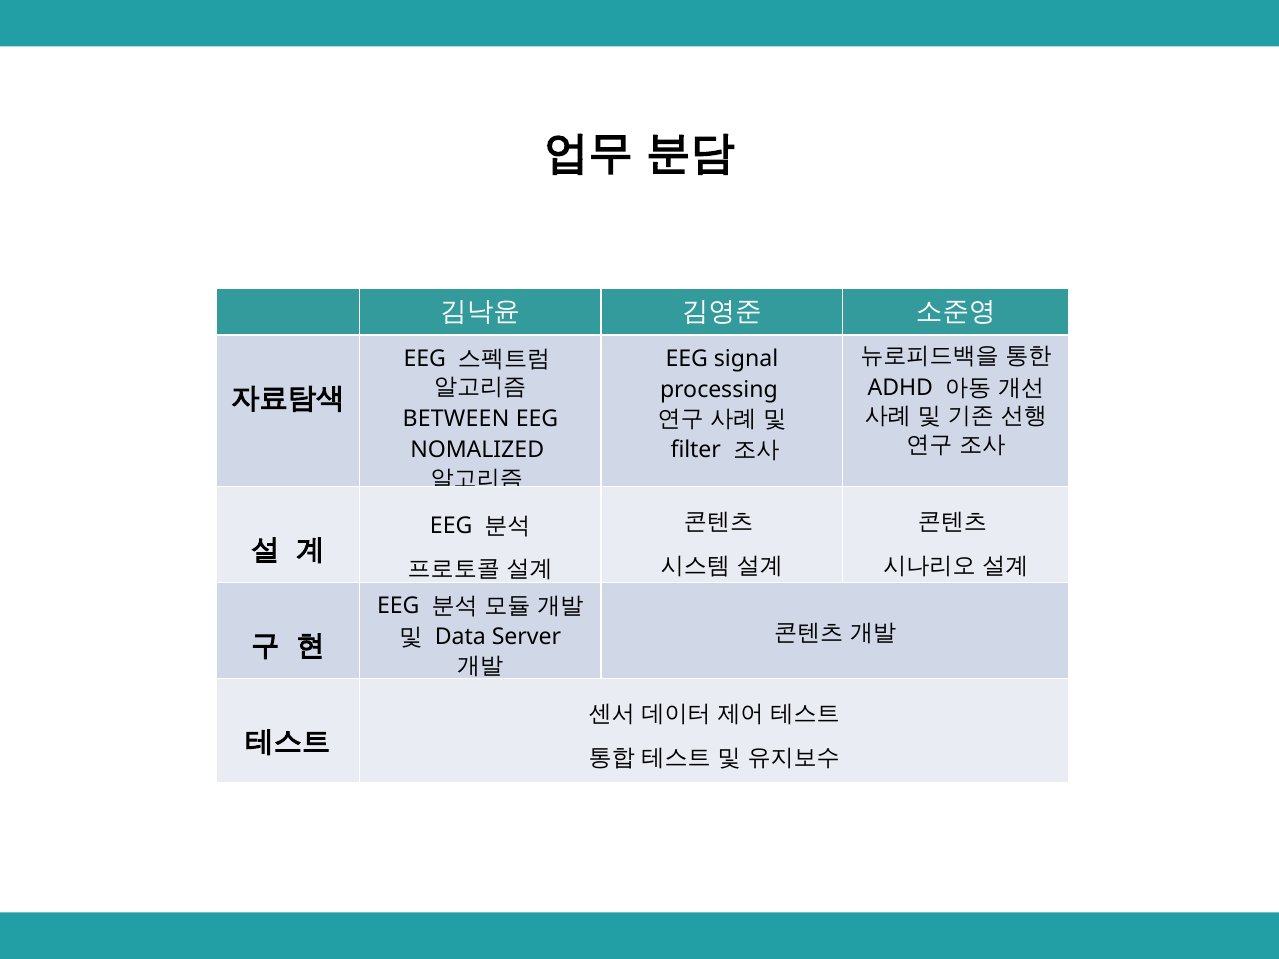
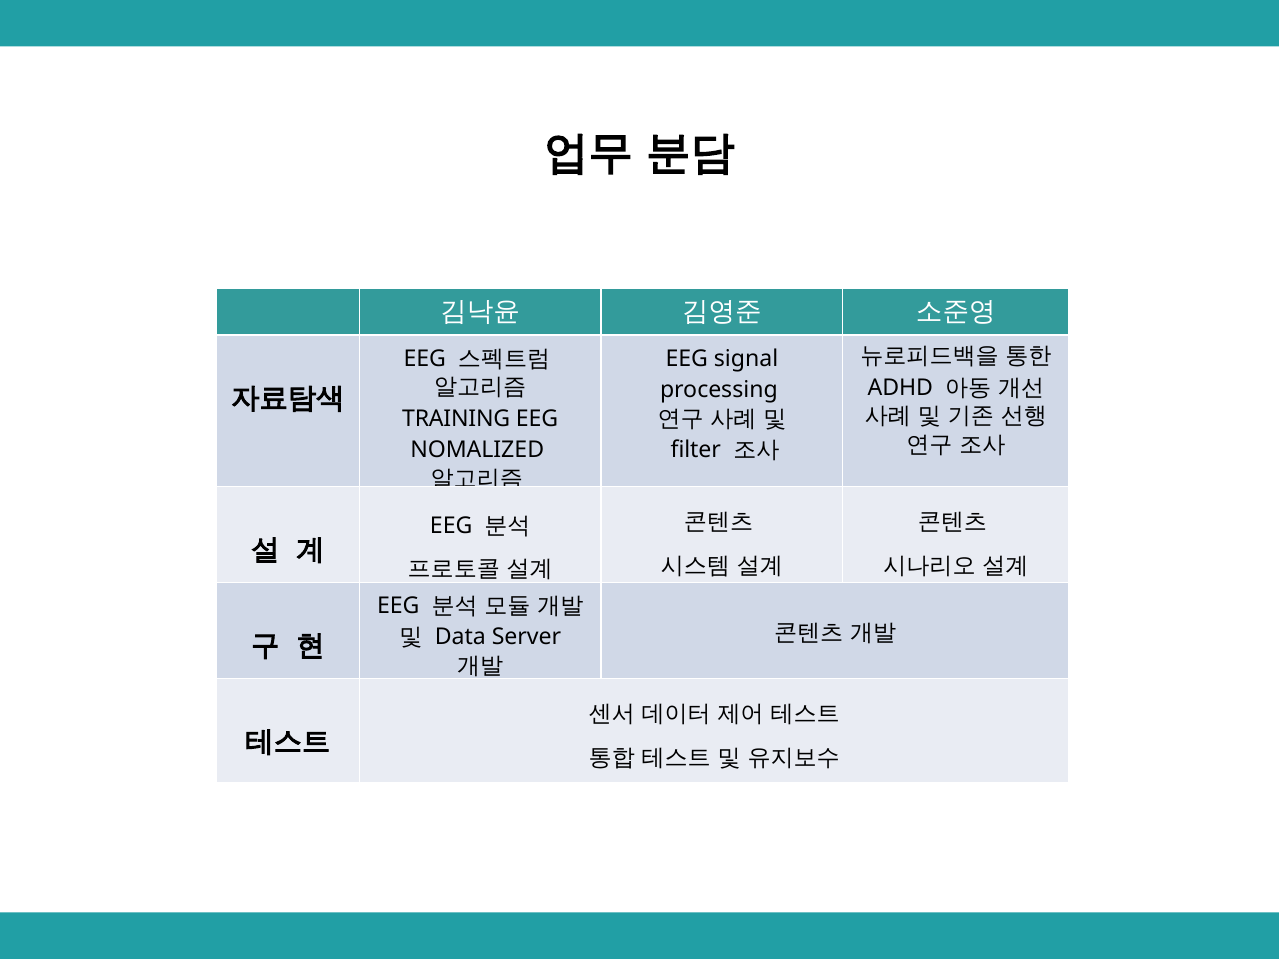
BETWEEN: BETWEEN -> TRAINING (456, 419)
